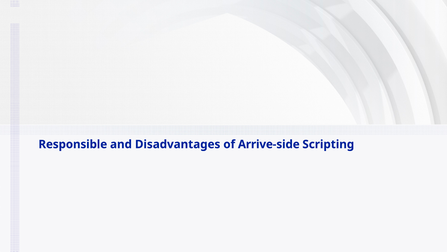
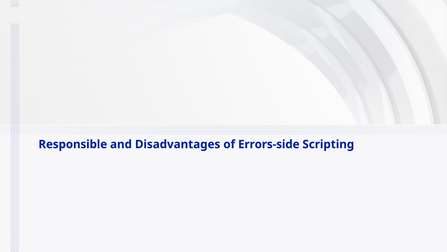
Arrive-side: Arrive-side -> Errors-side (269, 144)
